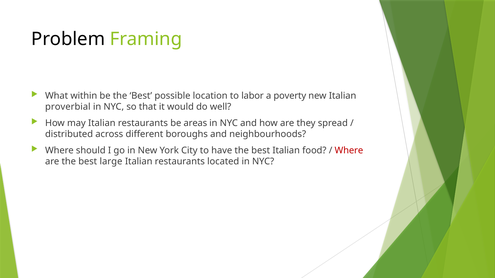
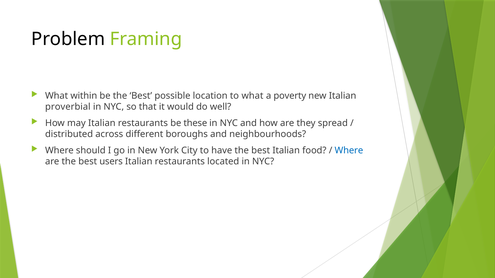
to labor: labor -> what (252, 96)
areas: areas -> these (195, 123)
Where colour: red -> blue (349, 151)
large: large -> users (111, 162)
